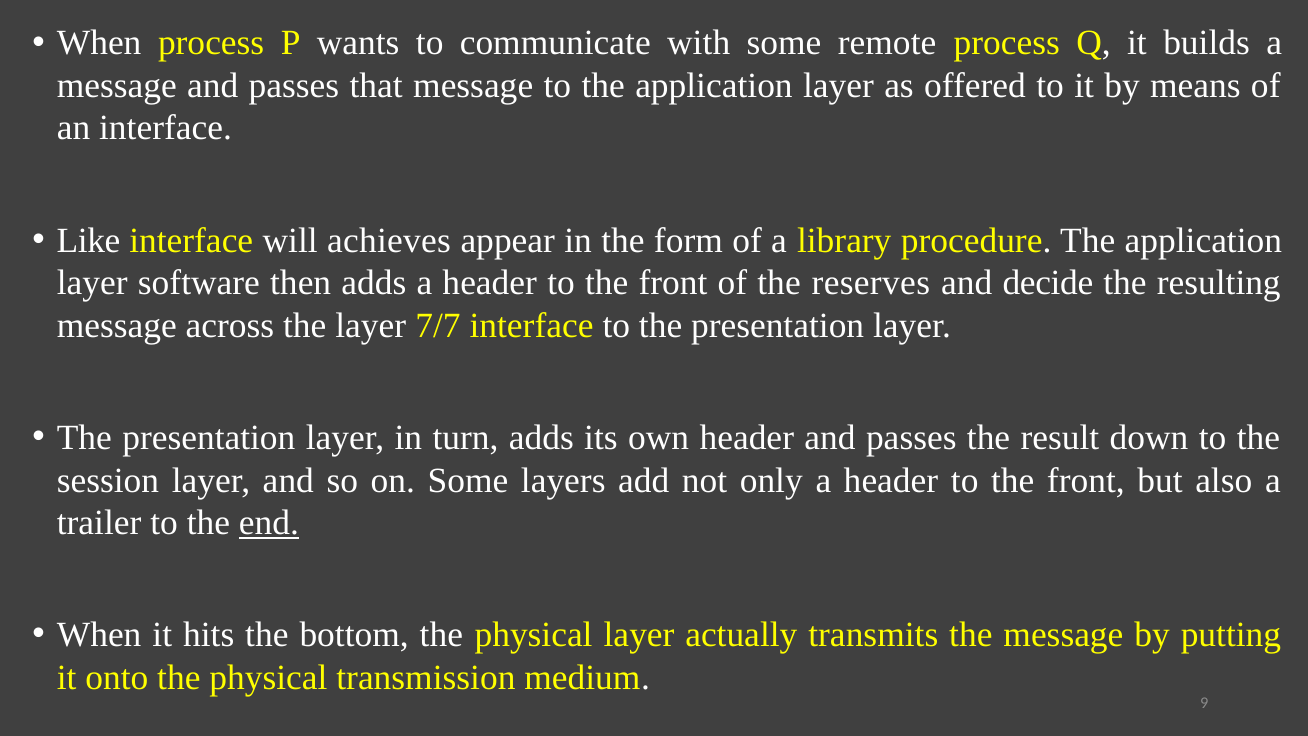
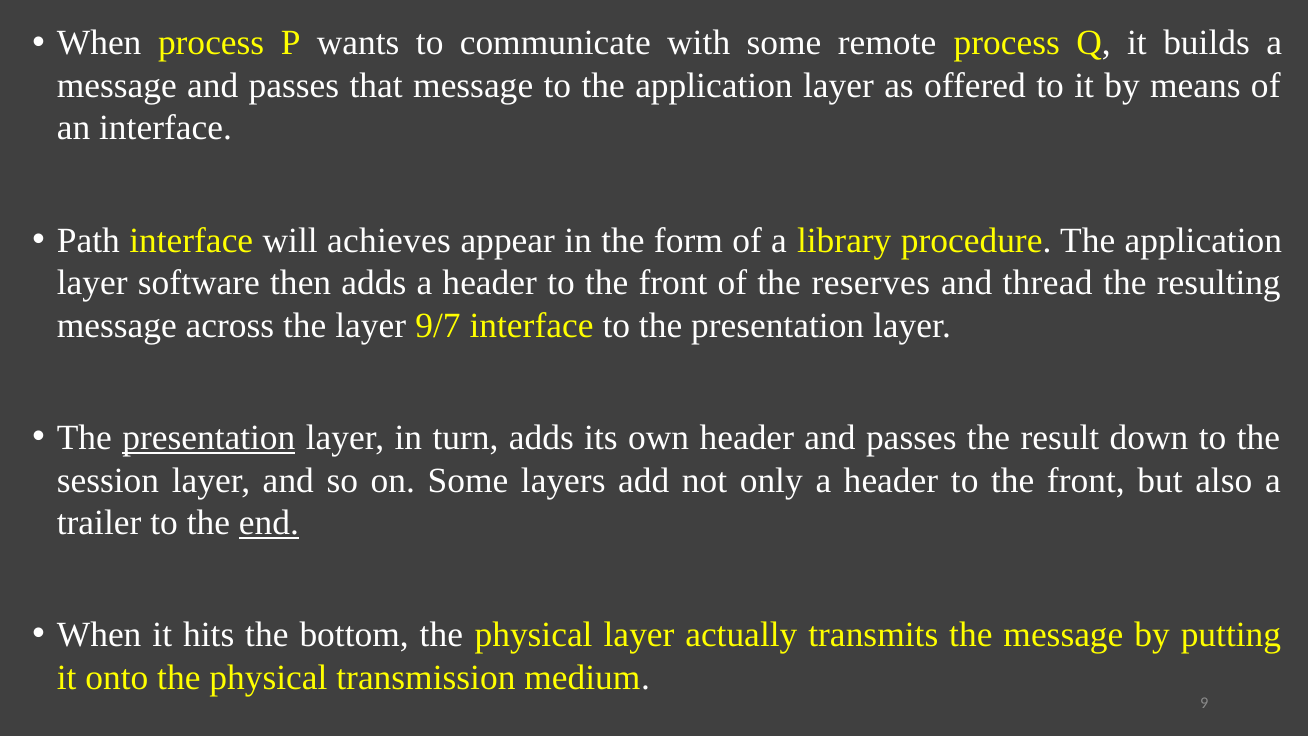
Like: Like -> Path (88, 240)
decide: decide -> thread (1048, 283)
7/7: 7/7 -> 9/7 (438, 325)
presentation underline: none -> present (209, 438)
